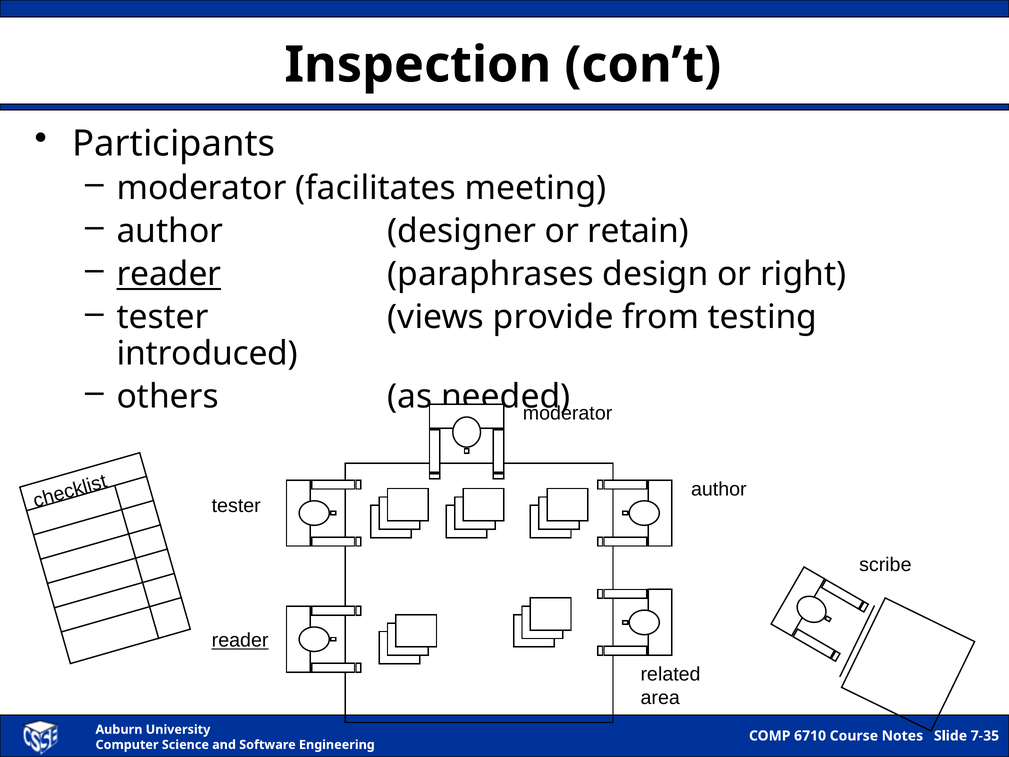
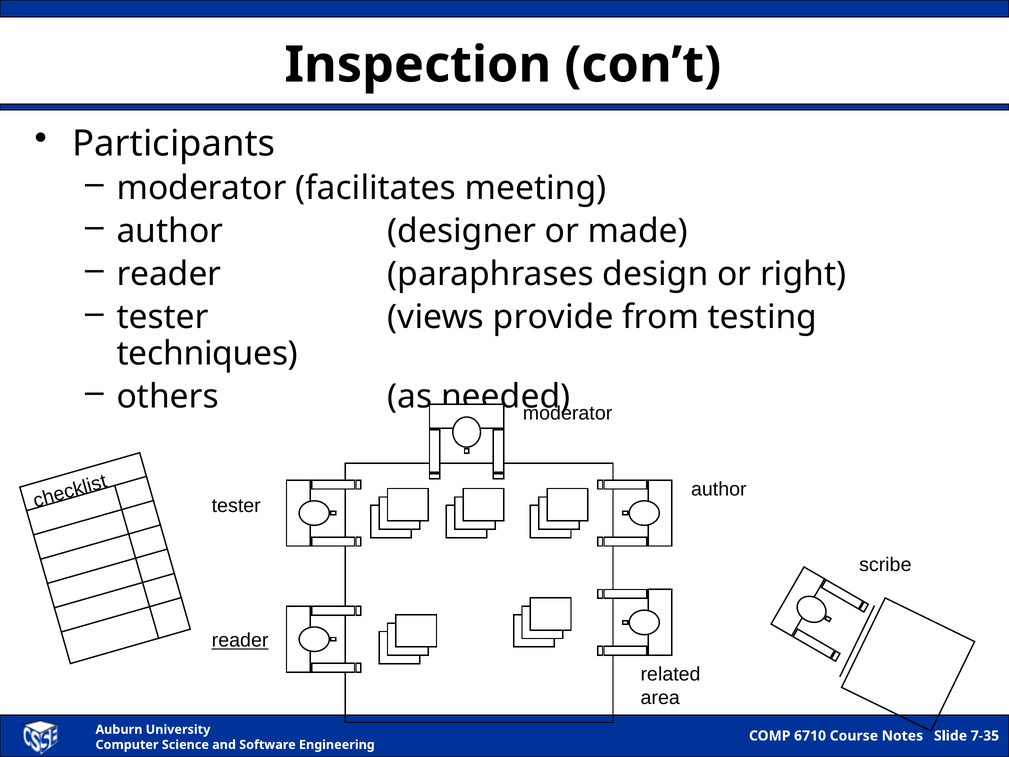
retain: retain -> made (638, 231)
reader underline: present -> none (169, 274)
introduced: introduced -> techniques (207, 354)
